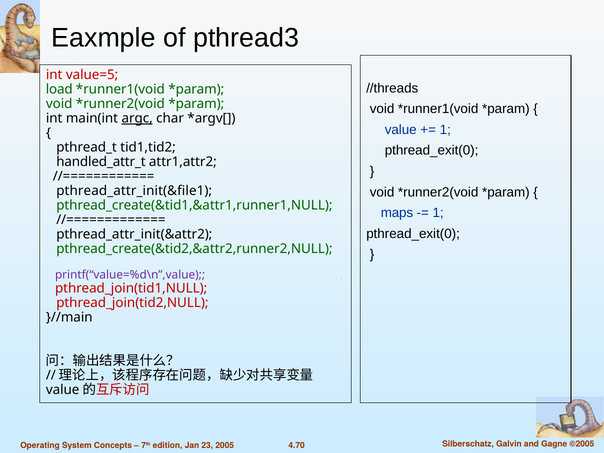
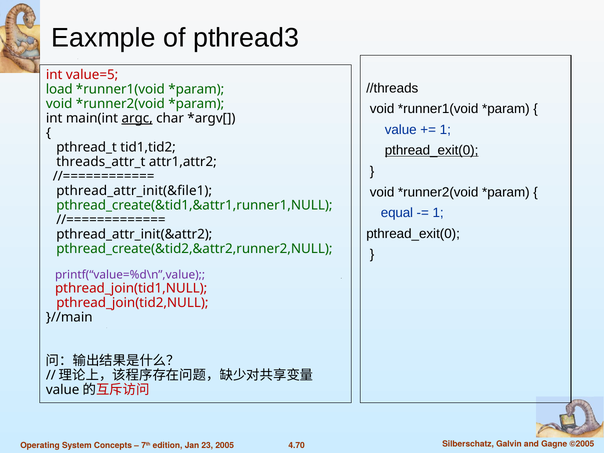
pthread_exit(0 underline: none -> present (432, 151)
handled_attr_t: handled_attr_t -> threads_attr_t (101, 162)
maps: maps -> equal (397, 213)
